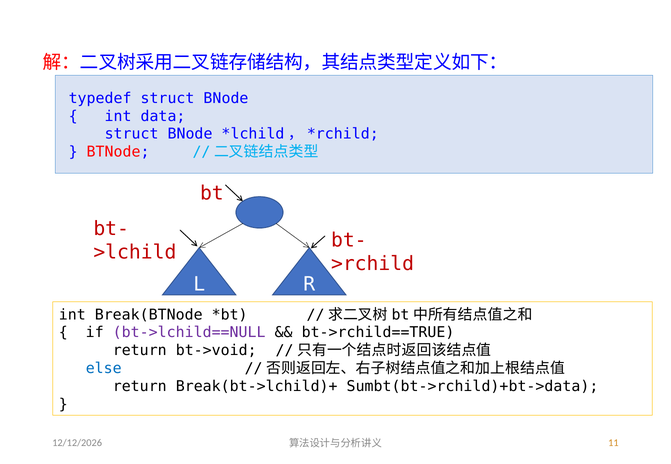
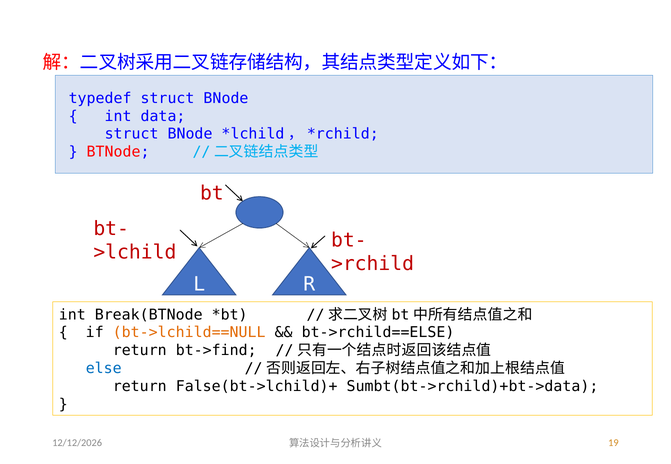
bt->lchild==NULL colour: purple -> orange (189, 333)
bt->rchild==TRUE: bt->rchild==TRUE -> bt->rchild==ELSE (378, 333)
bt->void: bt->void -> bt->find (216, 351)
Break(bt->lchild)+: Break(bt->lchild)+ -> False(bt->lchild)+ (257, 387)
11: 11 -> 19 (613, 444)
